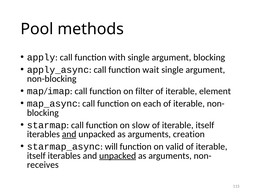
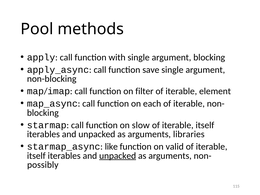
wait: wait -> save (151, 70)
and underline: present -> none (69, 134)
creation: creation -> libraries (189, 134)
will: will -> like (111, 147)
receives: receives -> possibly (43, 165)
